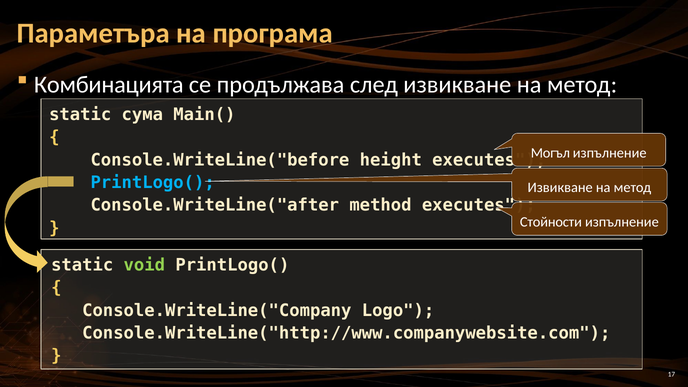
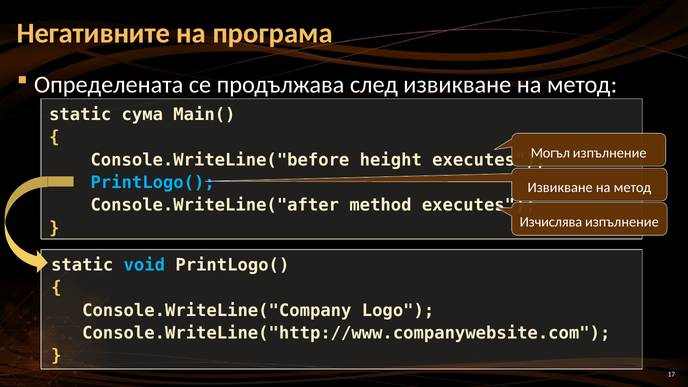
Параметъра: Параметъра -> Негативните (93, 33)
Комбинацията: Комбинацията -> Определената (109, 85)
Стойности: Стойности -> Изчислява (551, 222)
void colour: light green -> light blue (144, 265)
